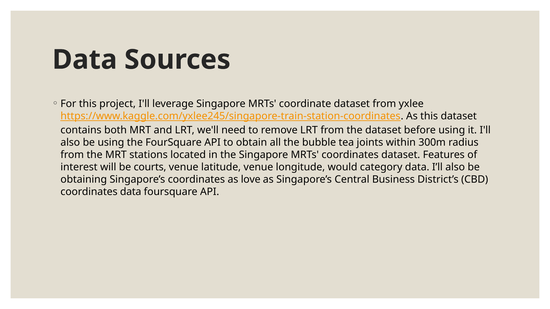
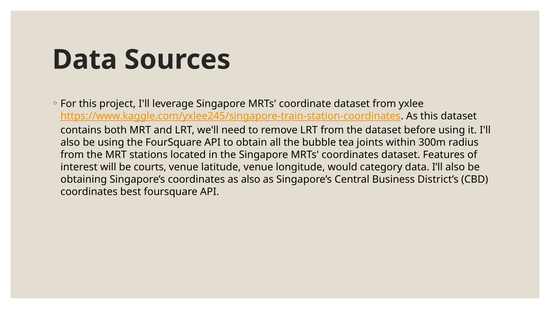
as love: love -> also (251, 180)
coordinates data: data -> best (131, 192)
